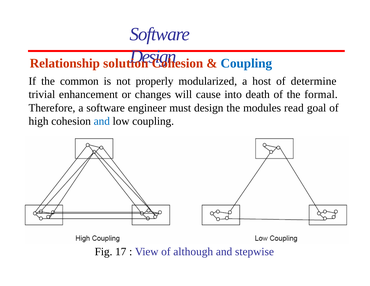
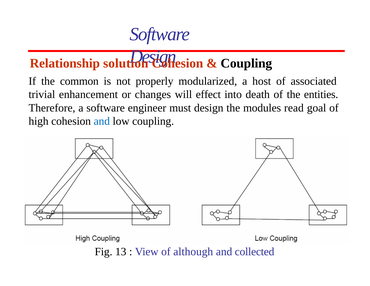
Coupling colour: blue -> black (246, 63)
determine: determine -> associated (314, 81)
cause: cause -> effect (208, 94)
formal: formal -> entities (321, 94)
17: 17 -> 13 (121, 252)
stepwise: stepwise -> collected (255, 252)
